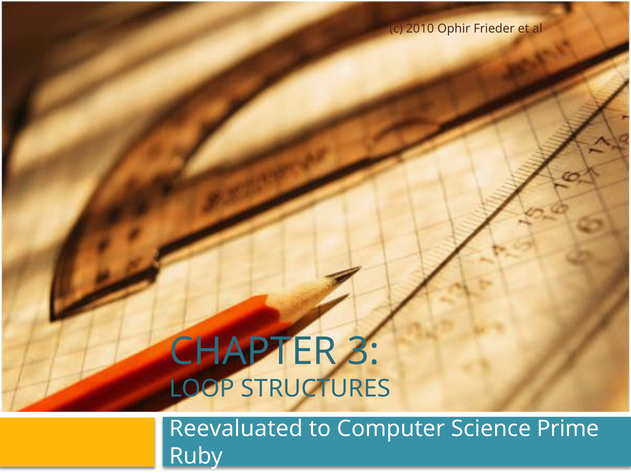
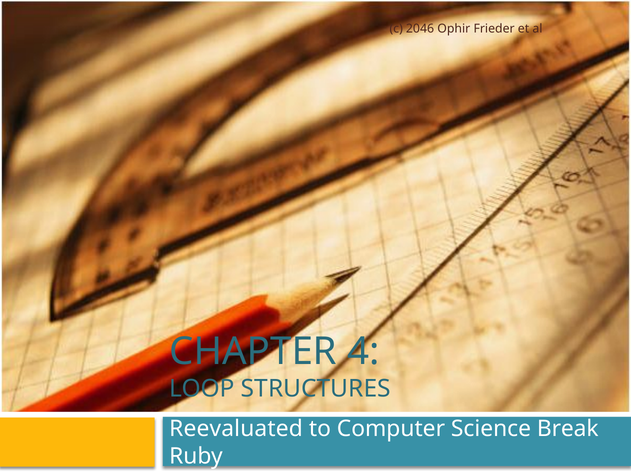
2010: 2010 -> 2046 (420, 29)
3: 3 -> 4 (363, 352)
Prime: Prime -> Break (568, 429)
